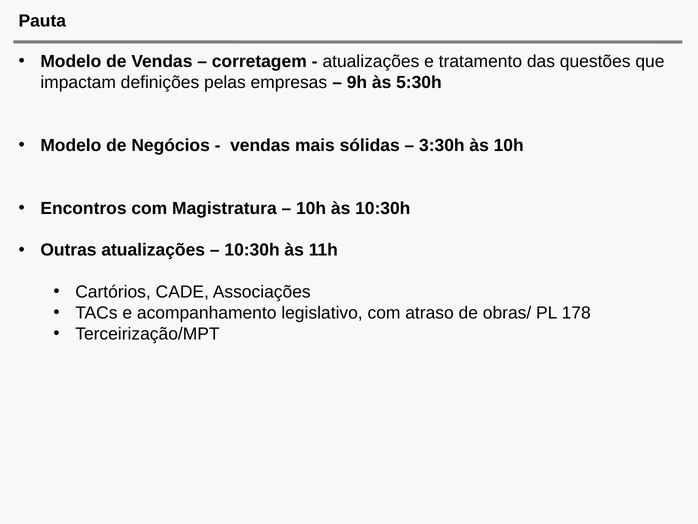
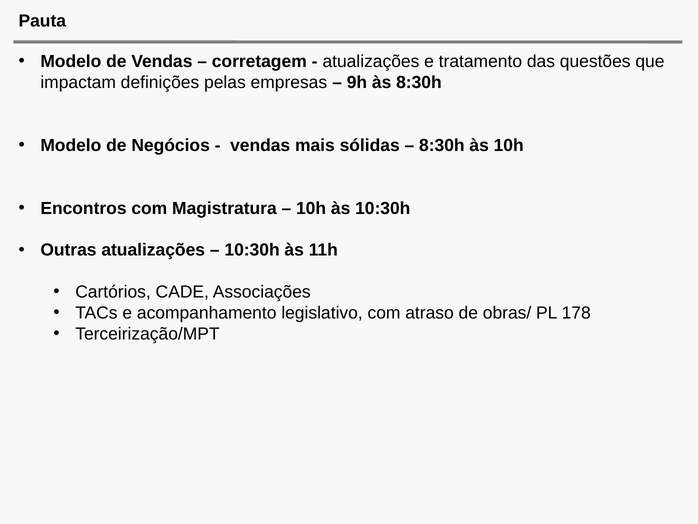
às 5:30h: 5:30h -> 8:30h (419, 82)
3:30h: 3:30h -> 8:30h (442, 145)
